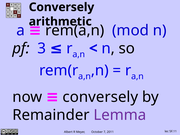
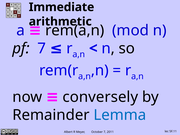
Conversely: Conversely -> Immediate (62, 7)
pf 3: 3 -> 7 (42, 48)
Lemma colour: purple -> blue (120, 115)
